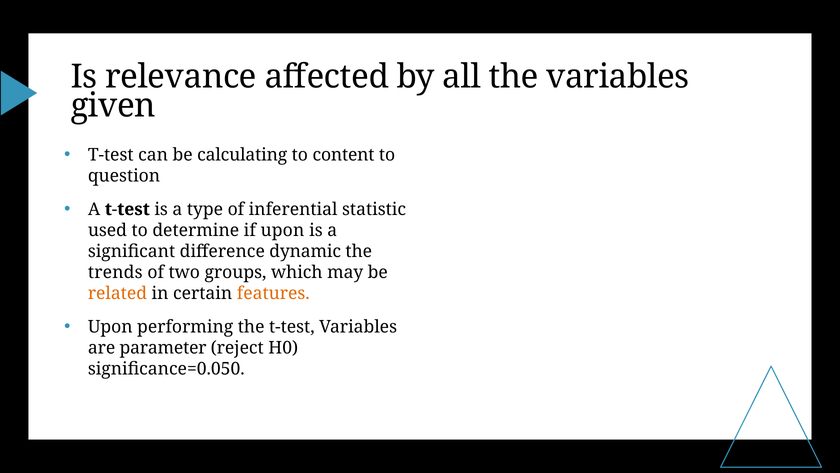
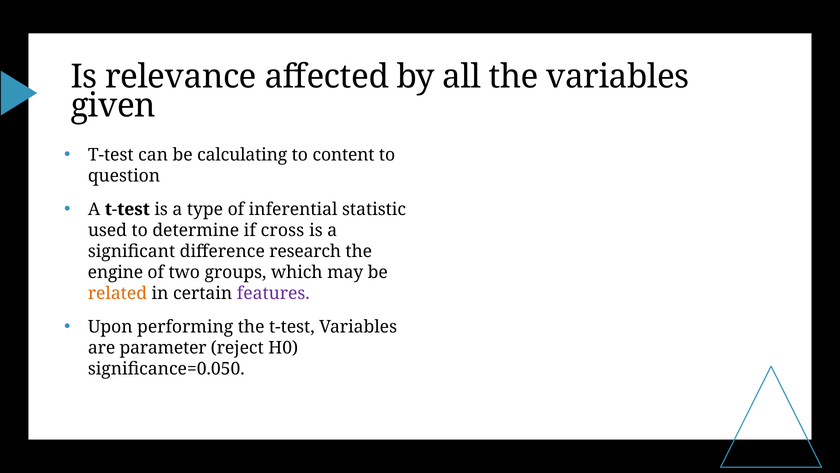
if upon: upon -> cross (282, 230)
dynamic: dynamic -> research (305, 251)
trends: trends -> engine (115, 272)
features colour: orange -> purple (273, 293)
